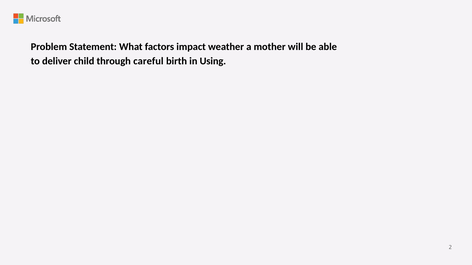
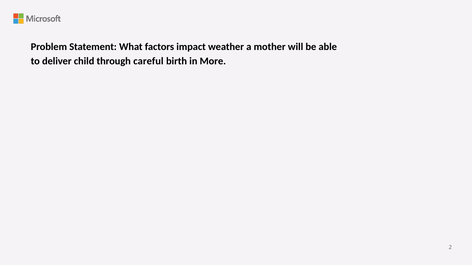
Using: Using -> More (213, 61)
